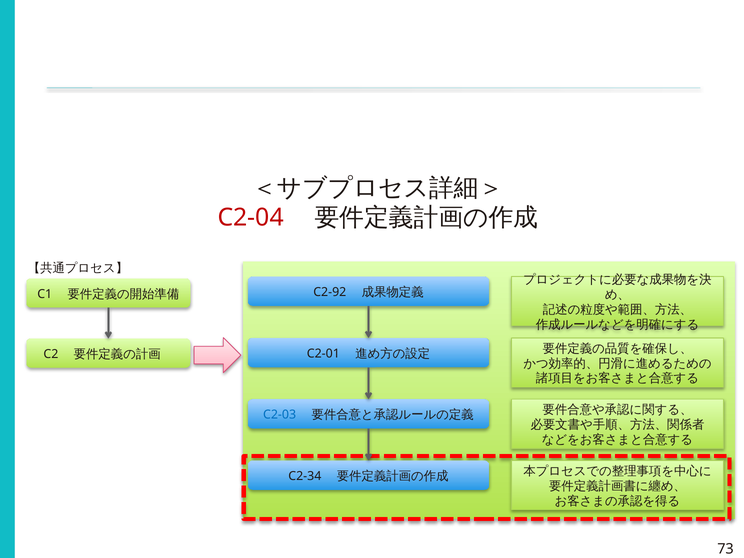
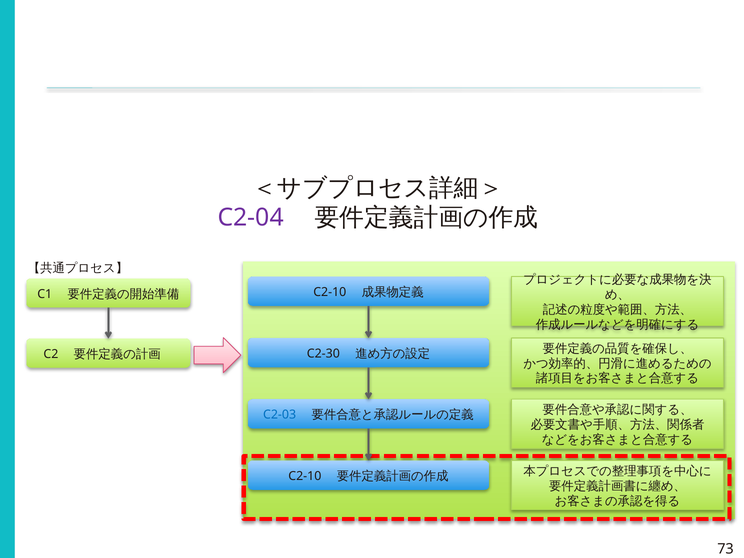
C2-04 colour: red -> purple (251, 218)
C2-92: C2-92 -> C2-10 (330, 292)
C2-01: C2-01 -> C2-30 (323, 353)
C2-34: C2-34 -> C2-10 (305, 476)
